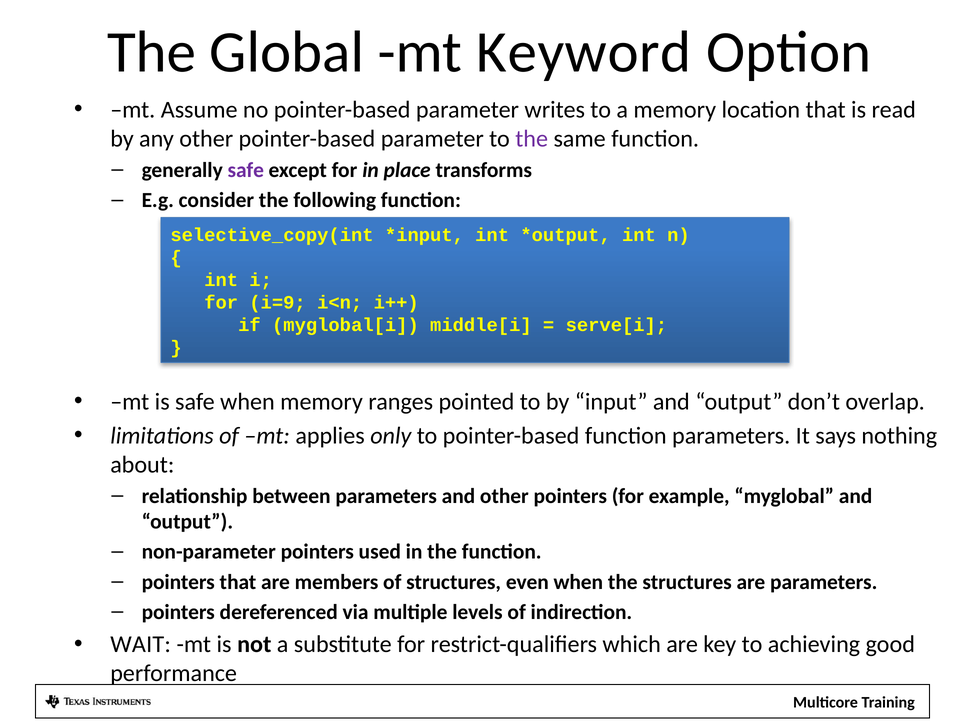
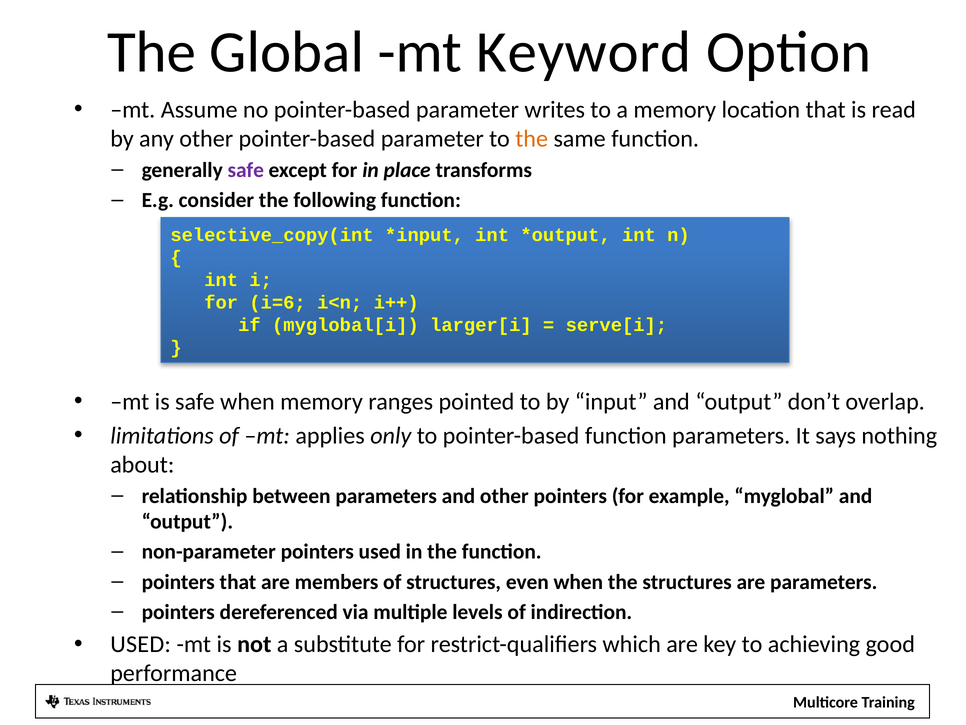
the colour: purple -> orange (532, 139)
i=9: i=9 -> i=6 (278, 302)
middle[i: middle[i -> larger[i (481, 325)
WAIT: WAIT -> USED (141, 644)
